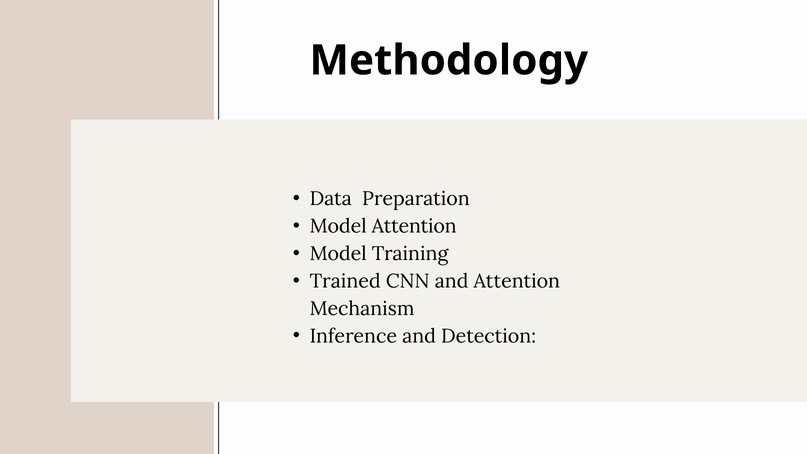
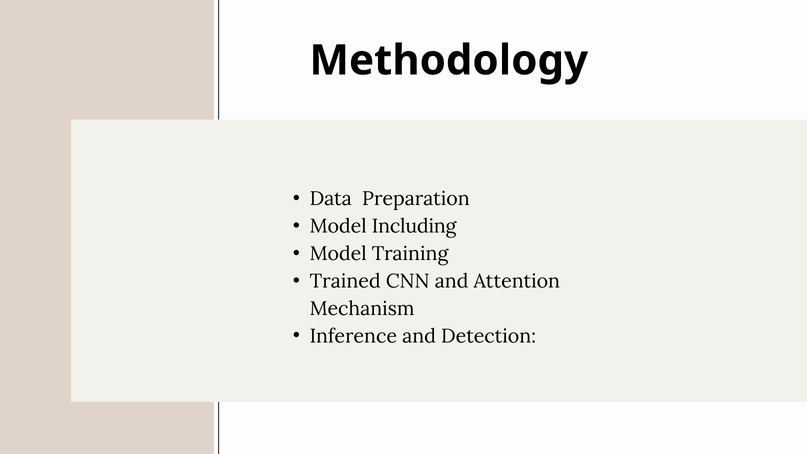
Model Attention: Attention -> Including (414, 226)
